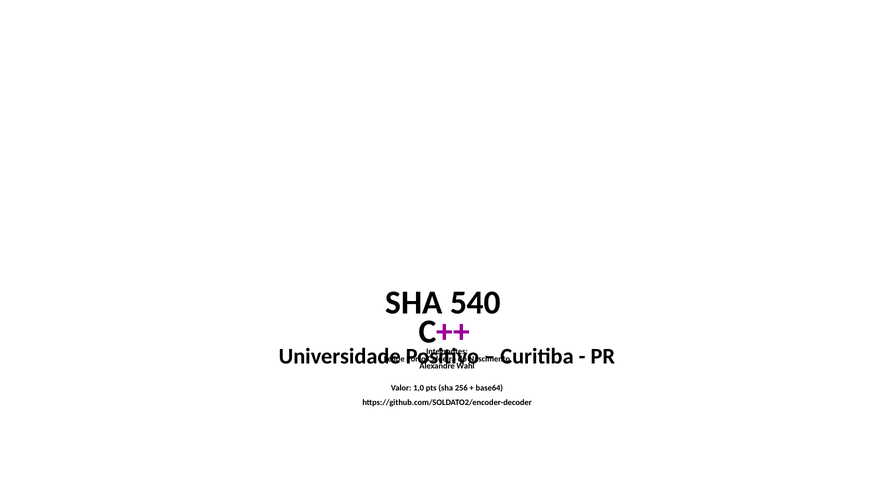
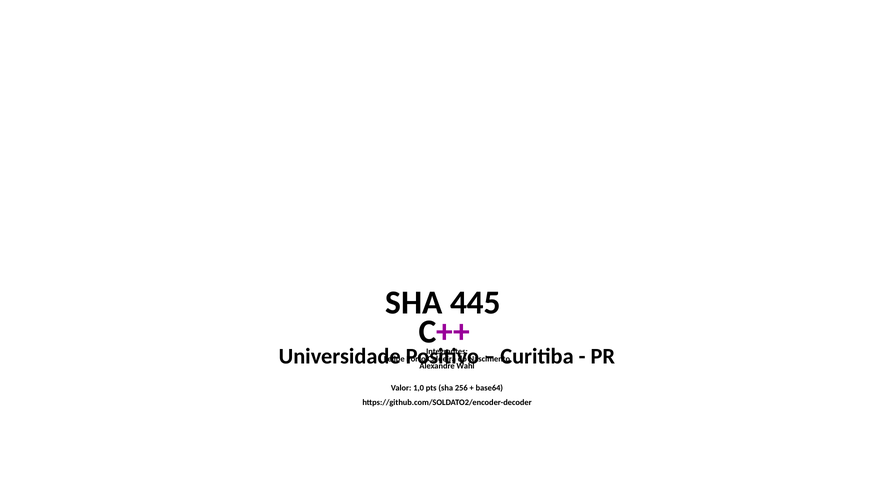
540: 540 -> 445 (475, 303)
